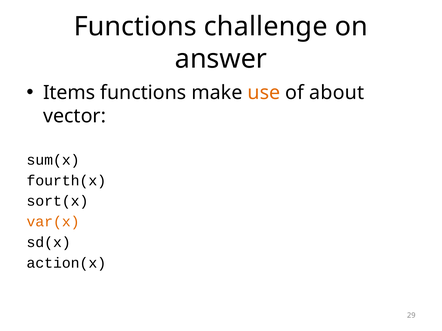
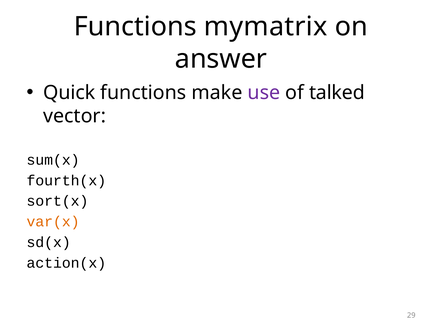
challenge: challenge -> mymatrix (266, 27)
Items: Items -> Quick (69, 93)
use colour: orange -> purple (264, 93)
about: about -> talked (337, 93)
